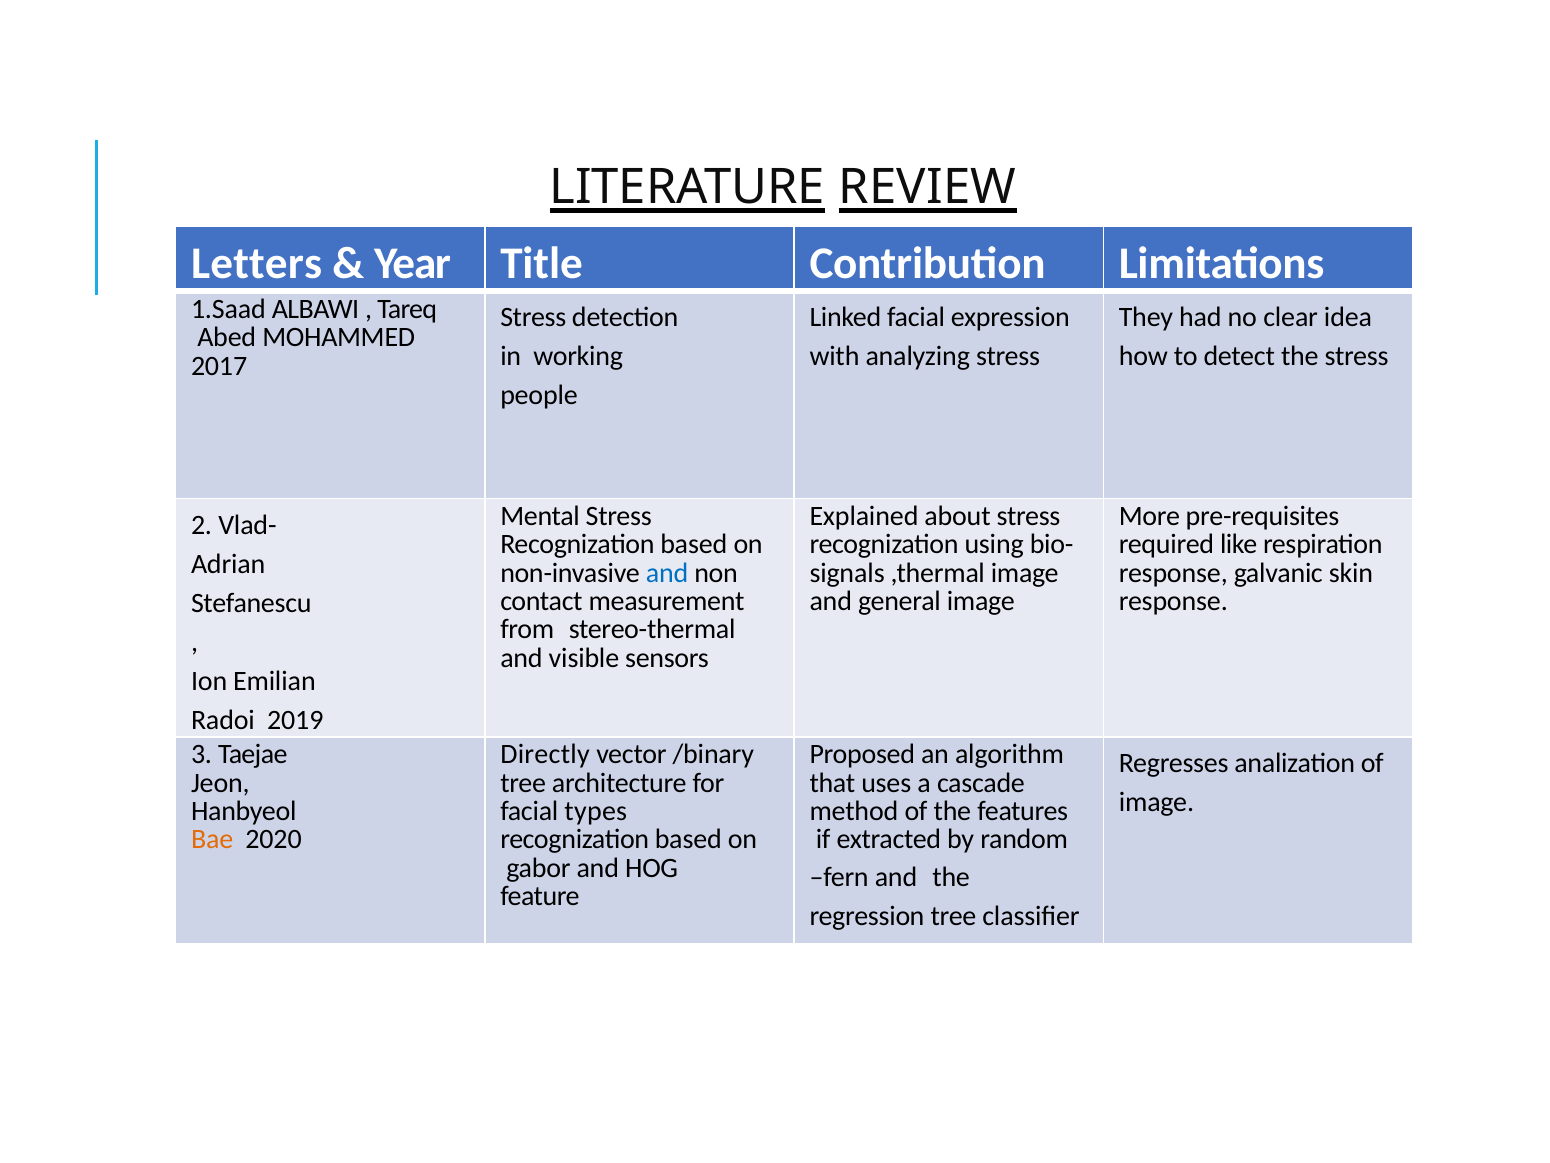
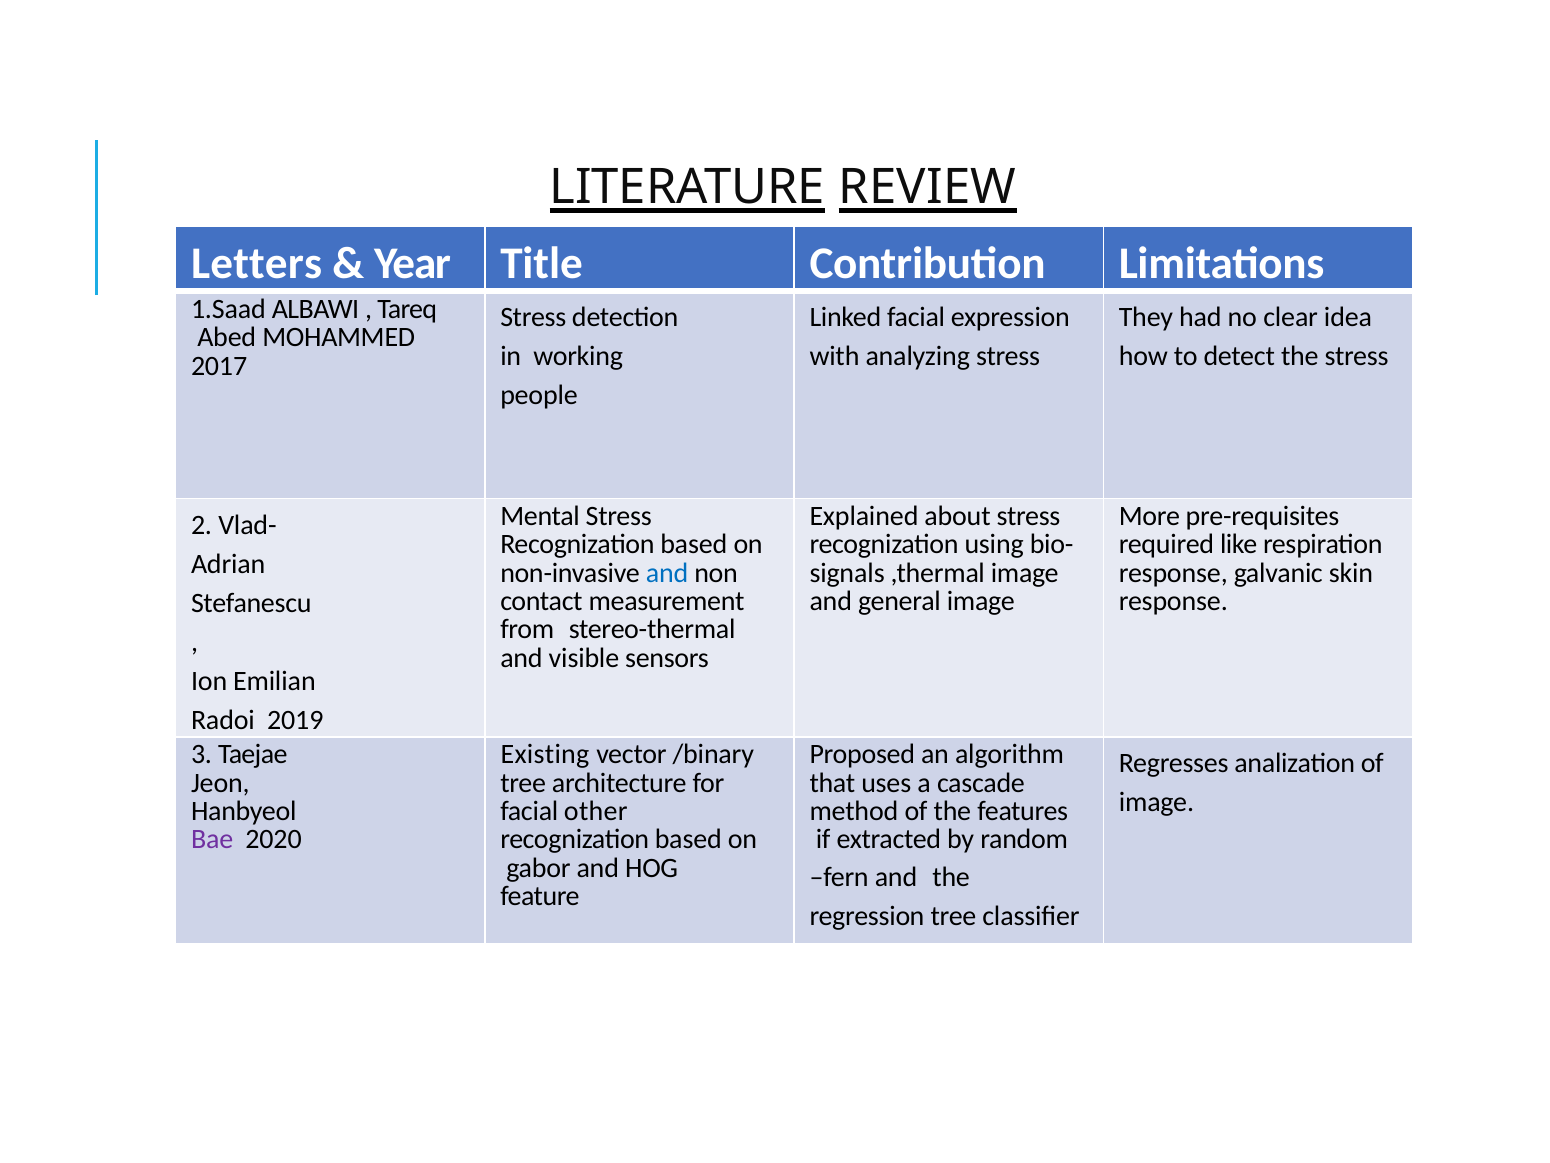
Directly: Directly -> Existing (545, 754)
types: types -> other (596, 811)
Bae colour: orange -> purple (212, 839)
